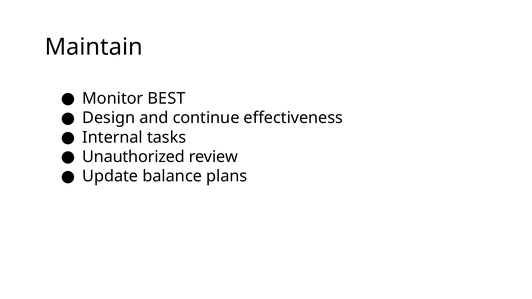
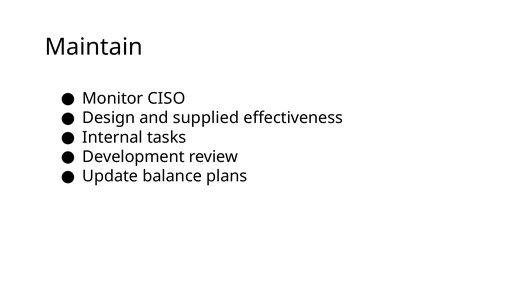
BEST: BEST -> CISO (166, 98)
continue: continue -> supplied (206, 118)
Unauthorized: Unauthorized -> Development (133, 157)
